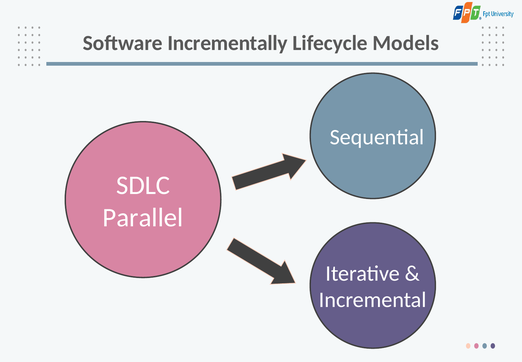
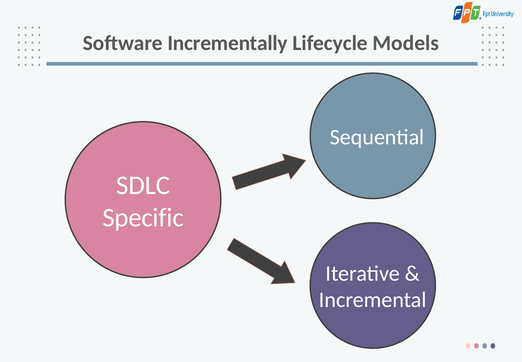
Parallel: Parallel -> Specific (143, 217)
